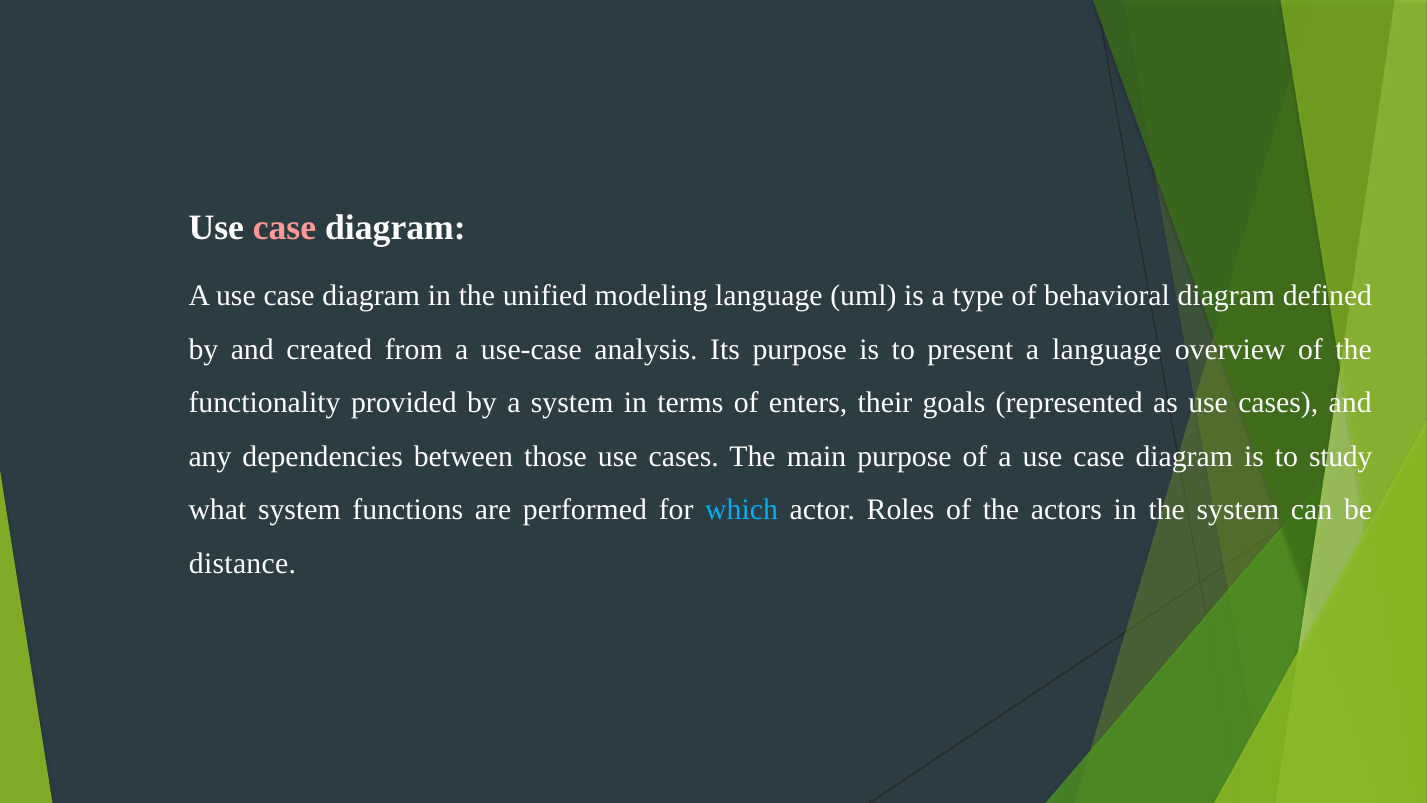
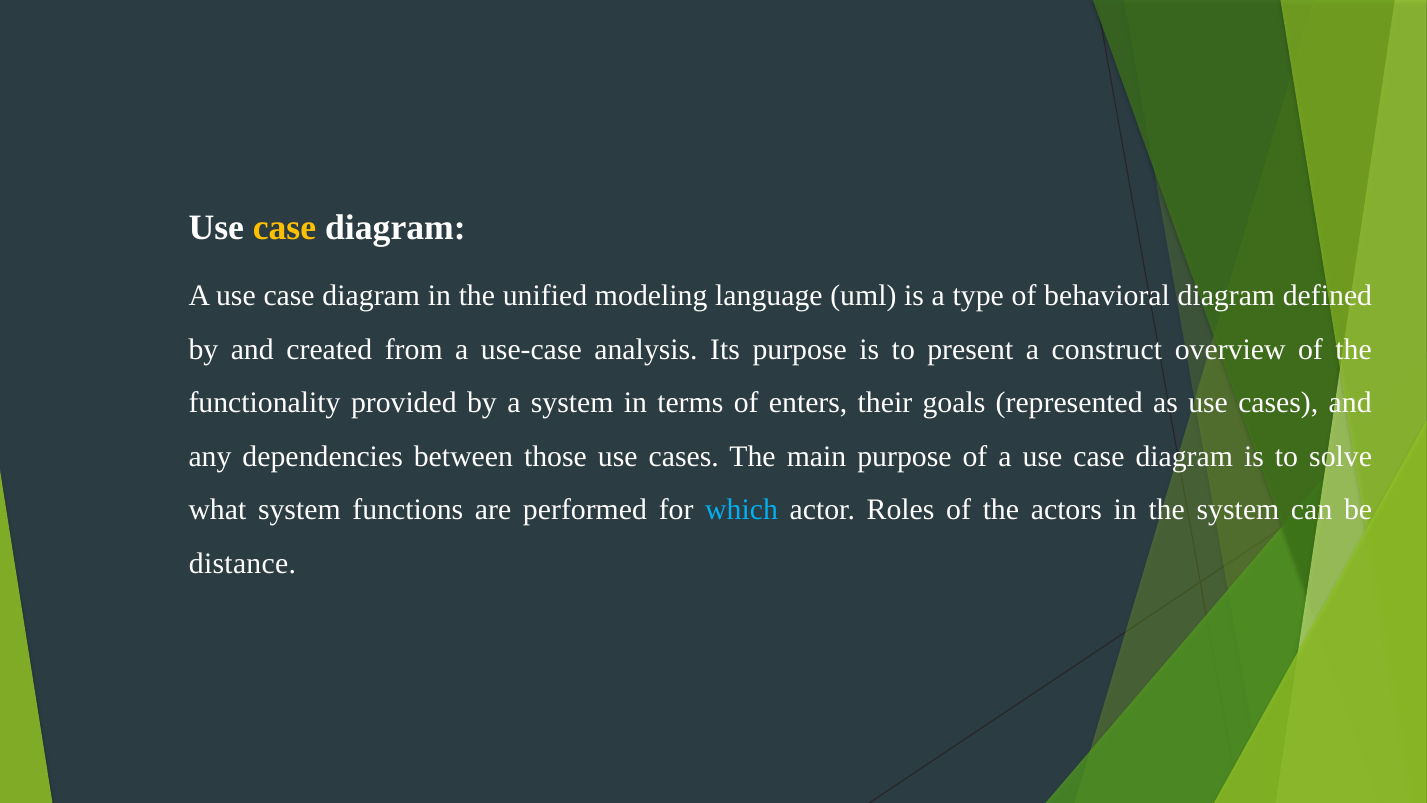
case colour: pink -> yellow (285, 227)
a language: language -> construct (1107, 349)
study: study -> solve (1341, 456)
